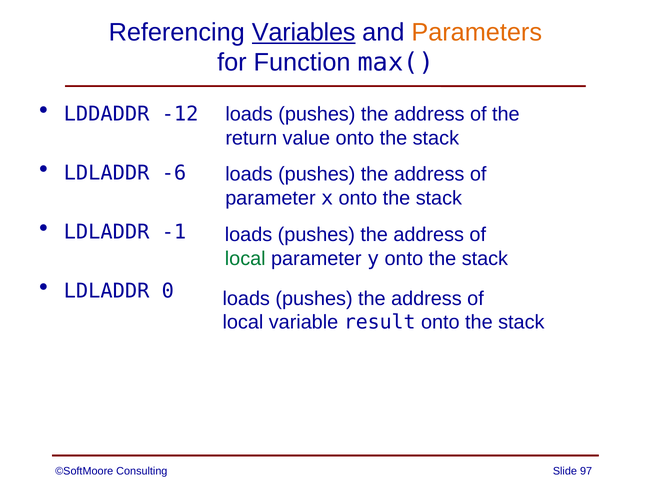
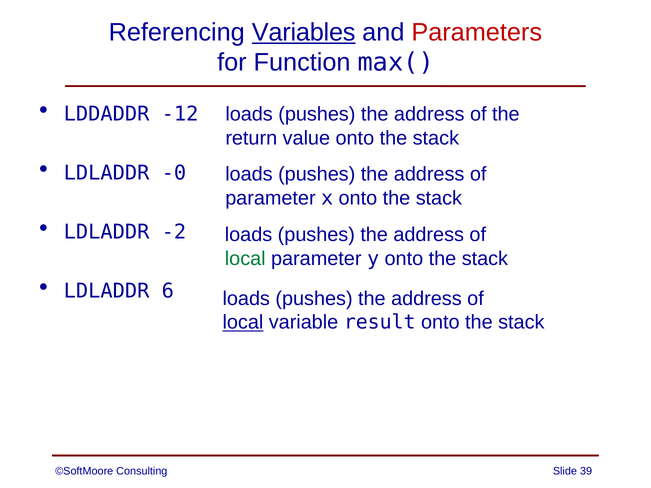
Parameters colour: orange -> red (477, 32)
-6: -6 -> -0 (174, 173)
-1: -1 -> -2 (174, 232)
0: 0 -> 6 (168, 291)
local underline: none -> present (243, 322)
97: 97 -> 39 (586, 472)
